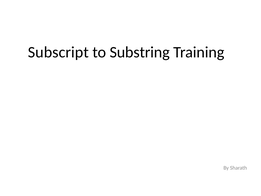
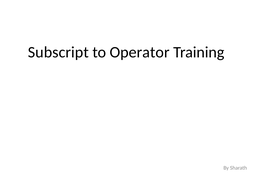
Substring: Substring -> Operator (140, 52)
